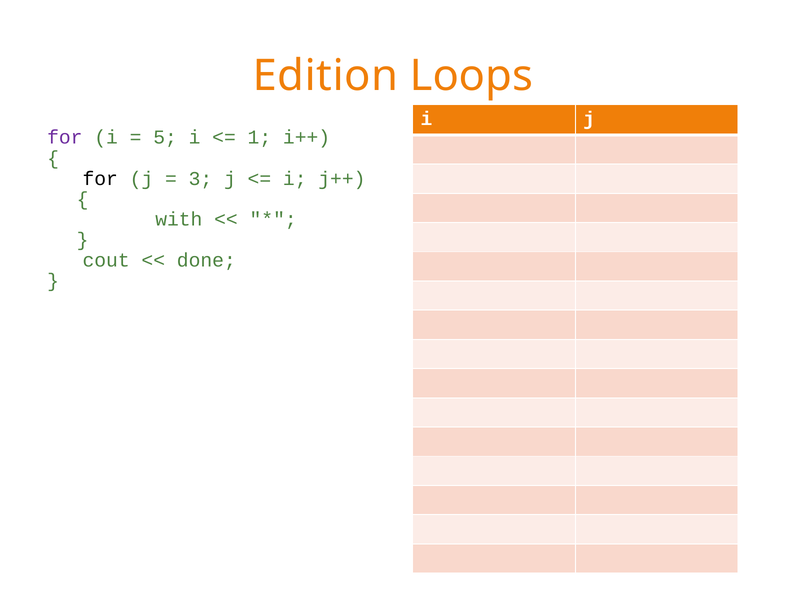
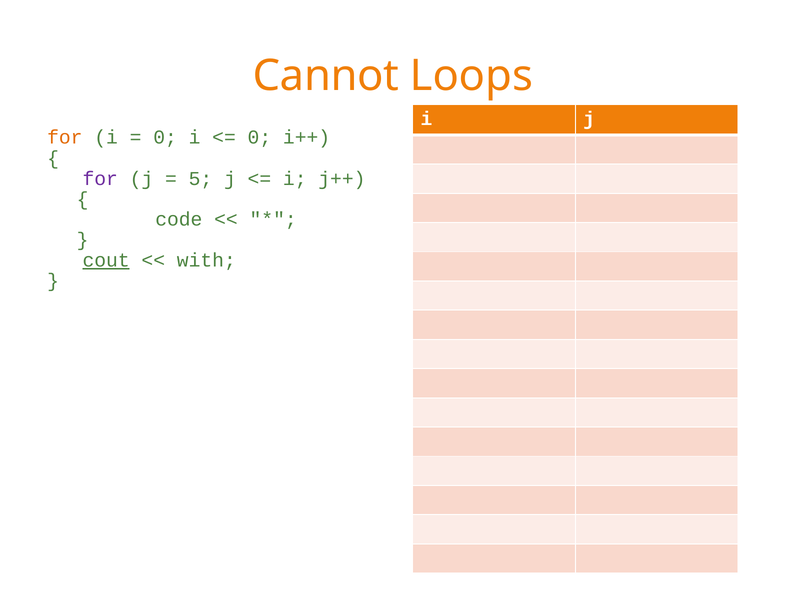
Edition: Edition -> Cannot (326, 76)
for colour: purple -> orange (65, 137)
5: 5 -> 0 (165, 137)
1: 1 -> 0 (259, 137)
for colour: black -> purple (100, 179)
3: 3 -> 5 (200, 179)
with: with -> code (179, 220)
cout underline: none -> present (106, 261)
done: done -> with (206, 261)
